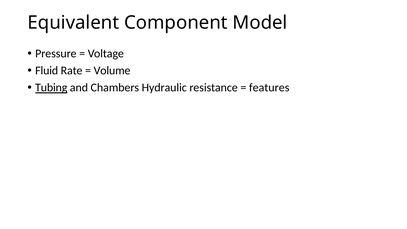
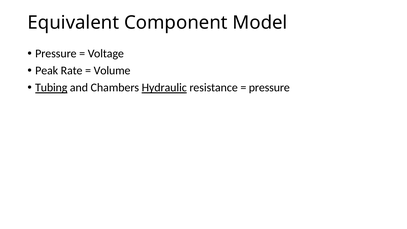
Fluid: Fluid -> Peak (47, 71)
Hydraulic underline: none -> present (164, 88)
features: features -> pressure (269, 88)
